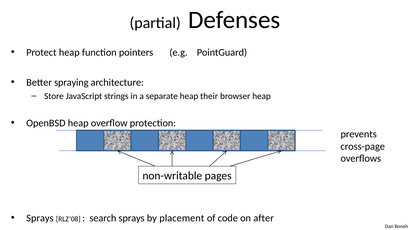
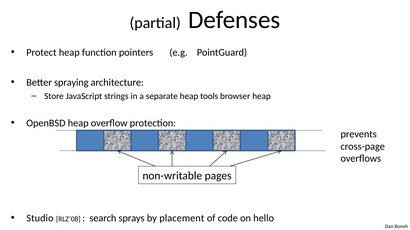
their: their -> tools (209, 96)
Sprays: Sprays -> Studio (40, 219)
after: after -> hello (264, 219)
